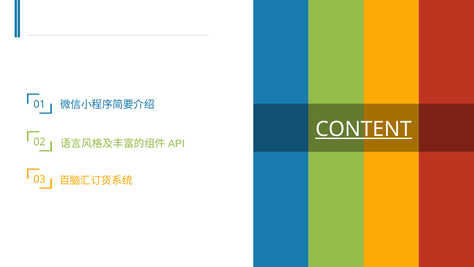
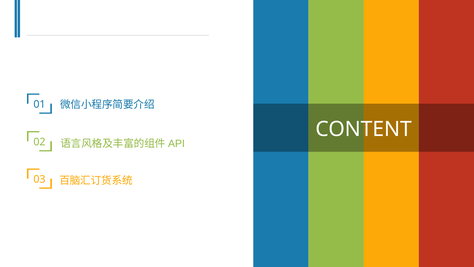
CONTENT underline: present -> none (364, 129)
